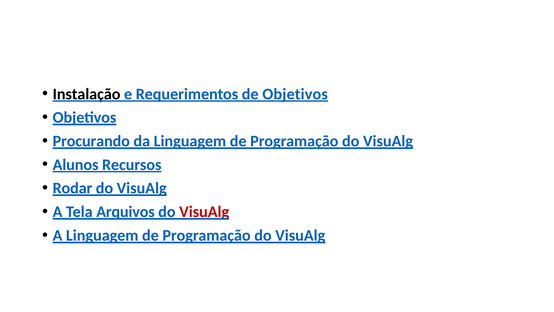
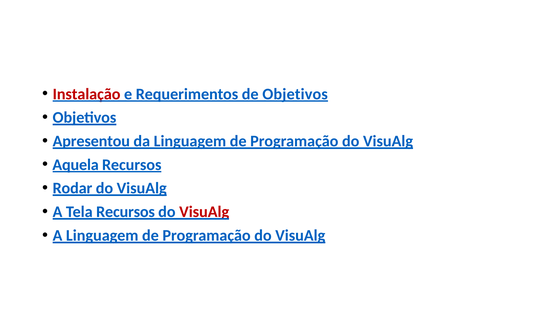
Instalação colour: black -> red (87, 94)
Procurando: Procurando -> Apresentou (91, 141)
Alunos: Alunos -> Aquela (76, 165)
Tela Arquivos: Arquivos -> Recursos (126, 212)
